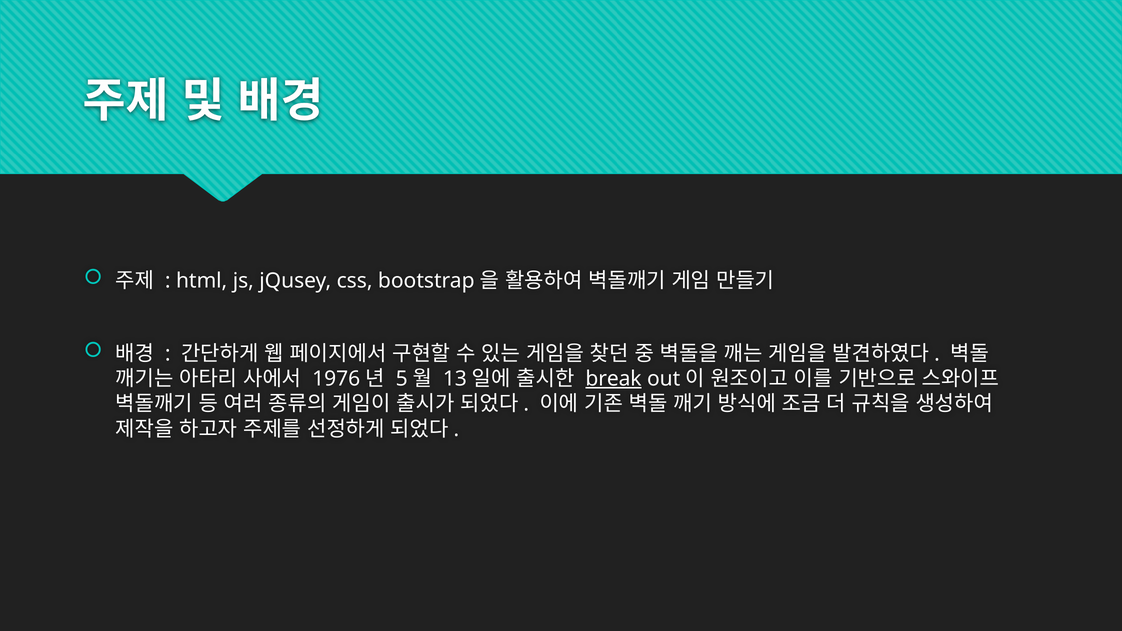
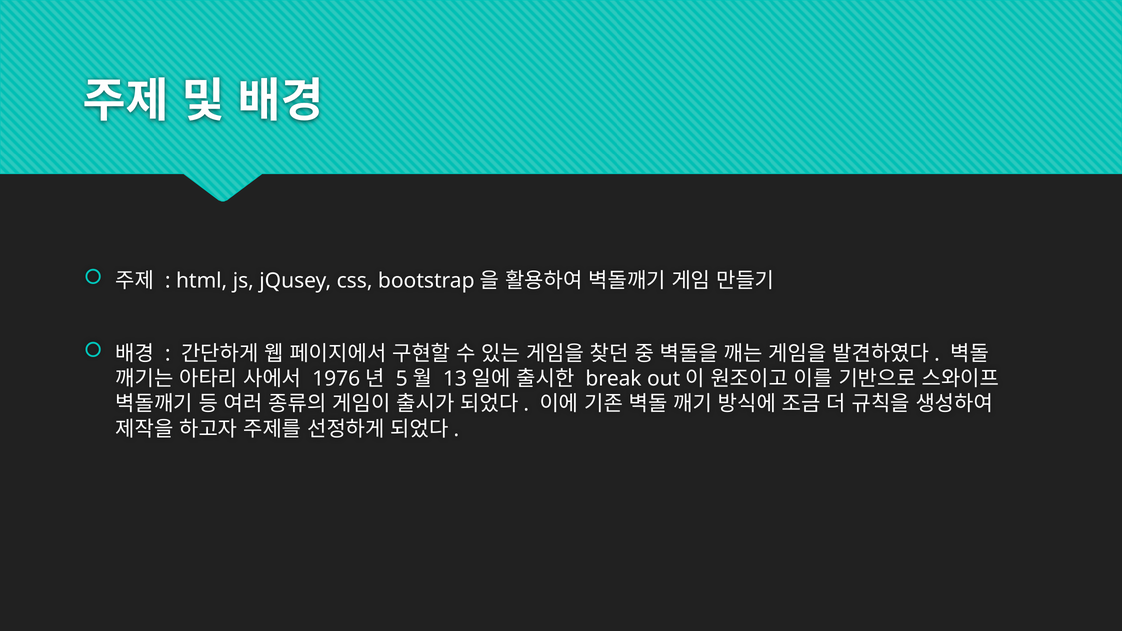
break underline: present -> none (614, 379)
